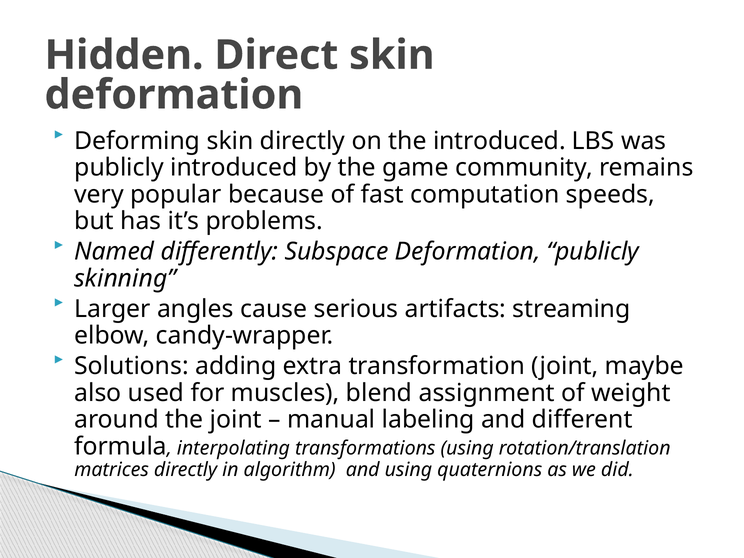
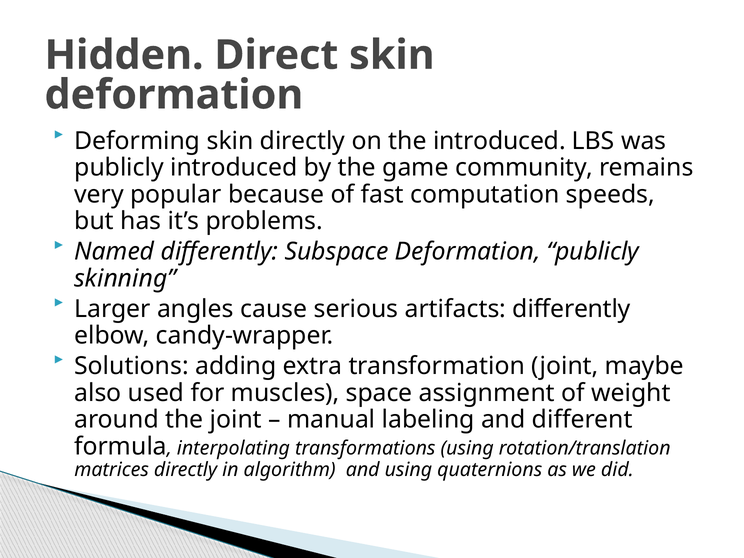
artifacts streaming: streaming -> differently (571, 309)
blend: blend -> space (379, 393)
